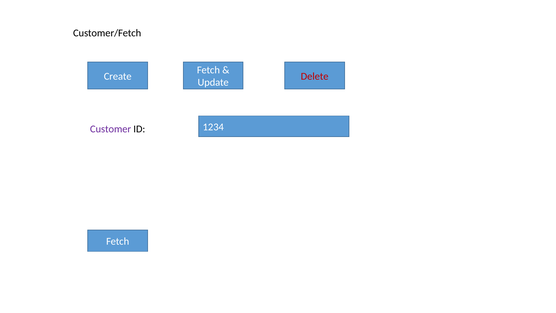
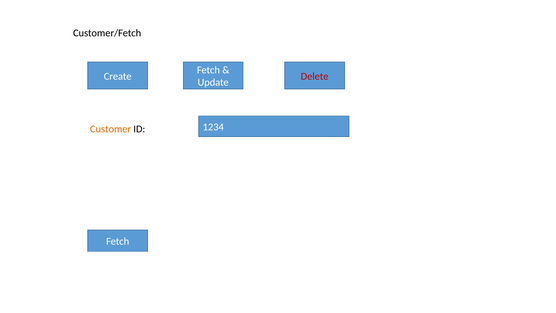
Customer colour: purple -> orange (111, 129)
